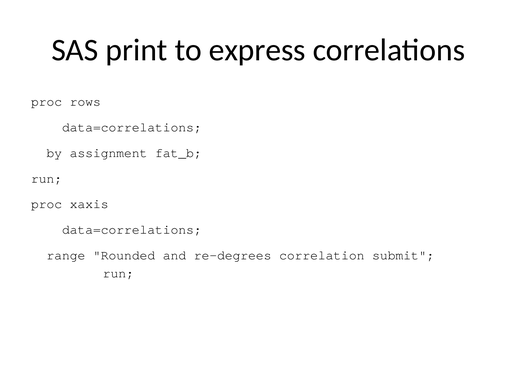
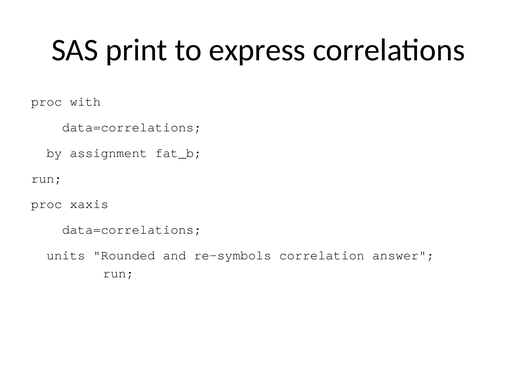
rows: rows -> with (85, 102)
range: range -> units (66, 256)
re-degrees: re-degrees -> re-symbols (233, 256)
submit: submit -> answer (403, 256)
